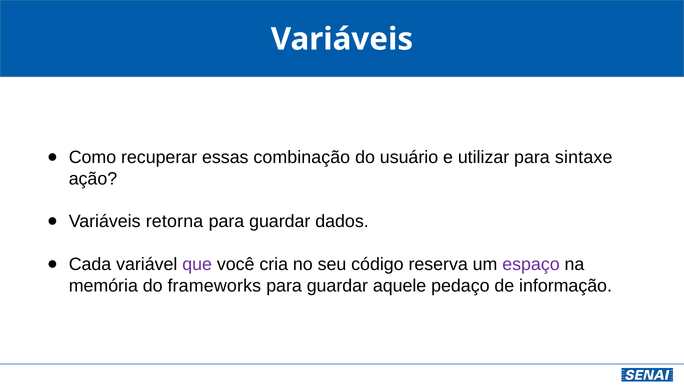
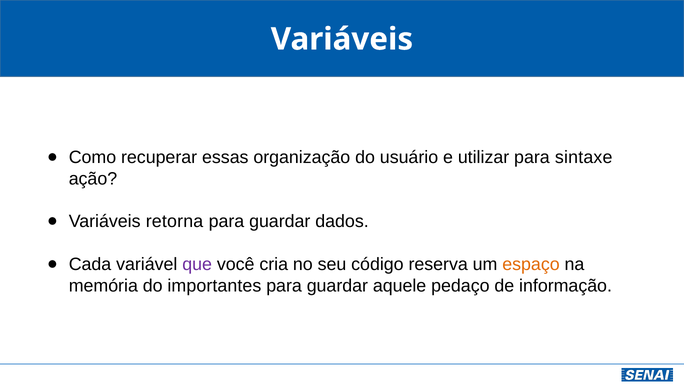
combinação: combinação -> organização (302, 157)
espaço colour: purple -> orange (531, 264)
frameworks: frameworks -> importantes (214, 285)
